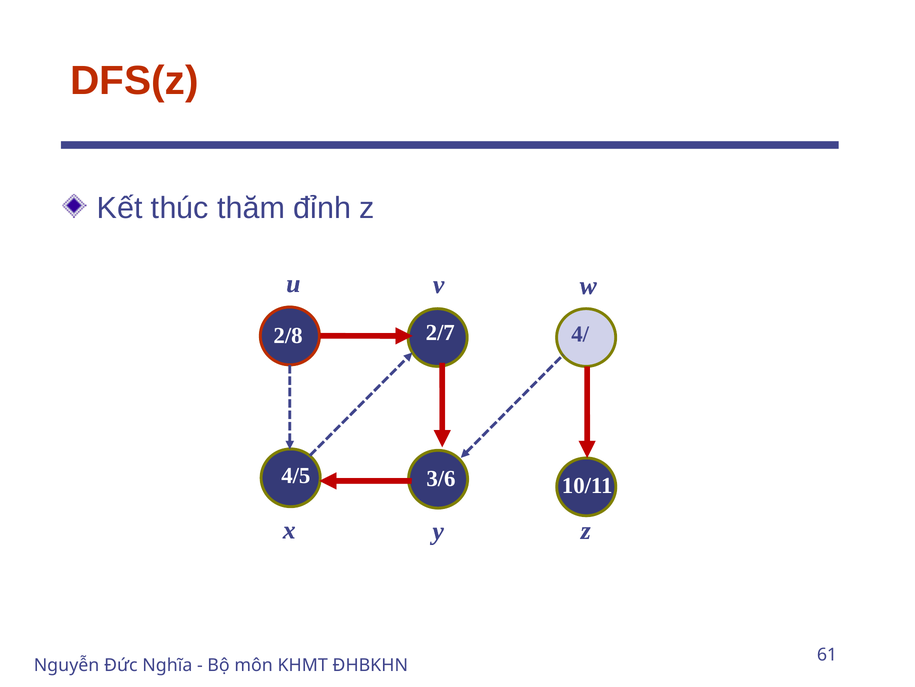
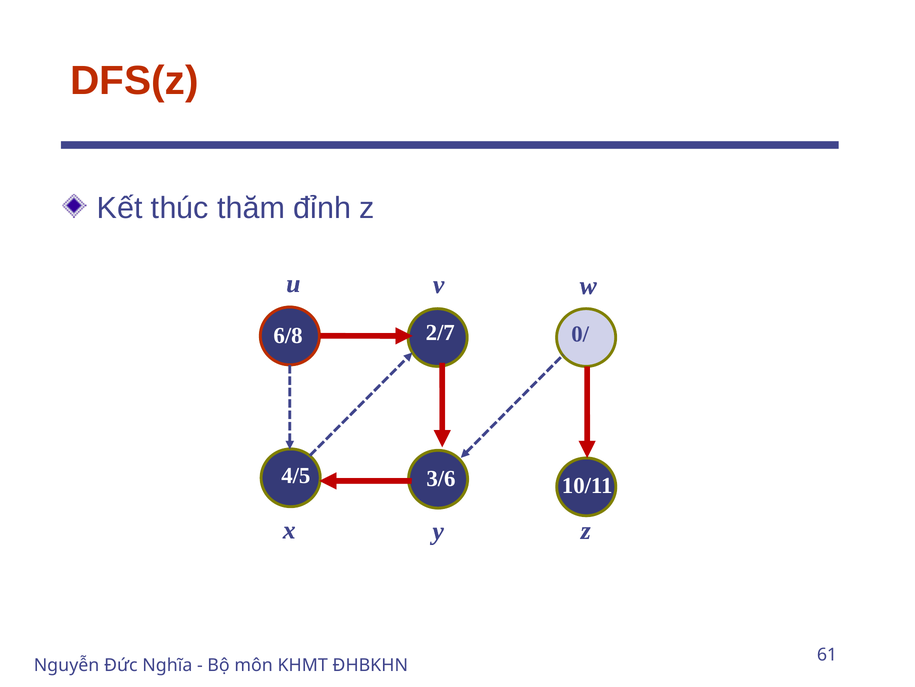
4/: 4/ -> 0/ (580, 334)
2/8: 2/8 -> 6/8 (288, 335)
